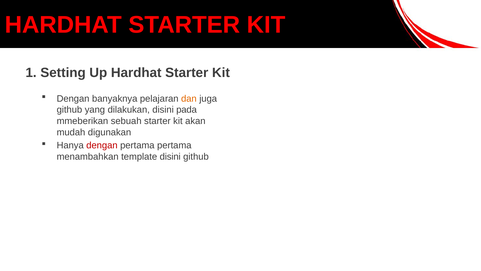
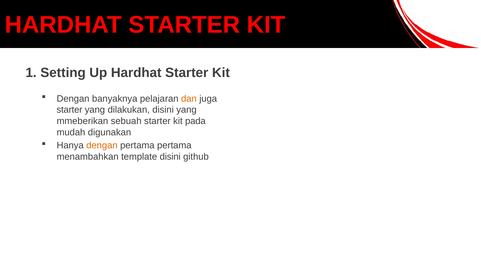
github: github -> starter (69, 110)
disini pada: pada -> yang (186, 110)
akan: akan -> pada (195, 121)
dengan colour: red -> orange (102, 145)
